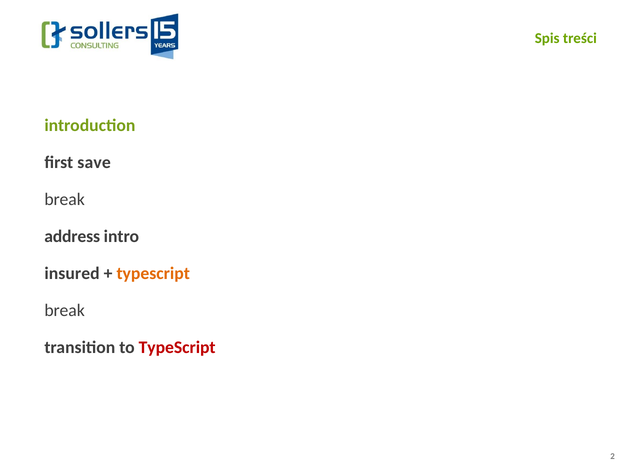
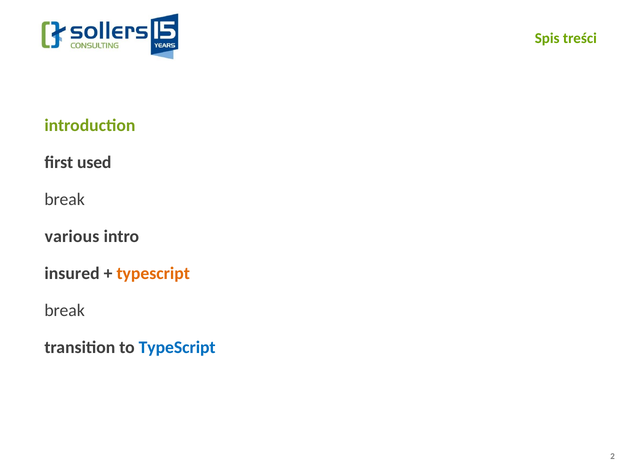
save: save -> used (94, 163)
address: address -> various (72, 237)
TypeScript colour: red -> blue (177, 348)
